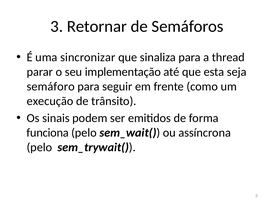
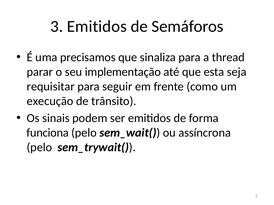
3 Retornar: Retornar -> Emitidos (97, 27)
sincronizar: sincronizar -> precisamos (88, 57)
semáforo: semáforo -> requisitar (51, 87)
